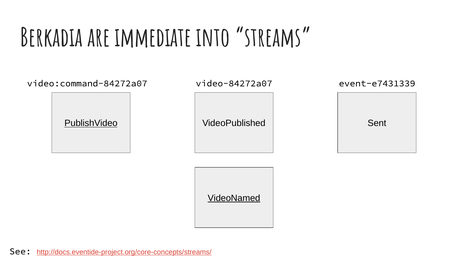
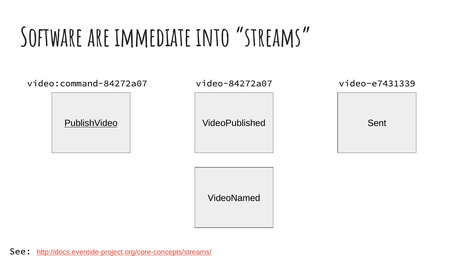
Berkadia: Berkadia -> Software (52, 38)
event-e7431339: event-e7431339 -> video-e7431339 (377, 83)
VideoNamed underline: present -> none (234, 198)
